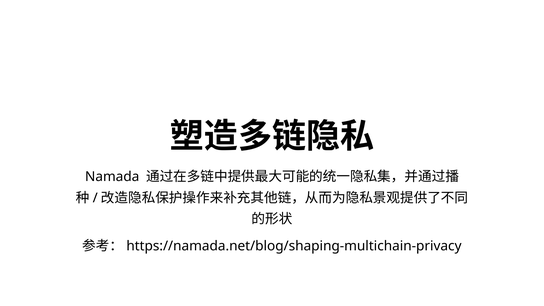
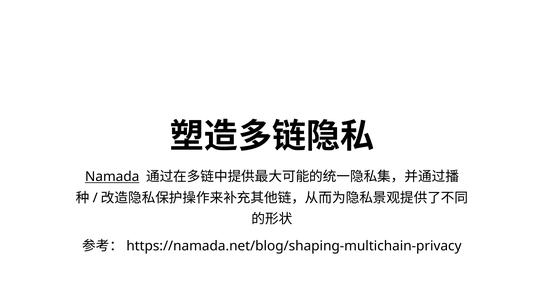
Namada underline: none -> present (112, 177)
